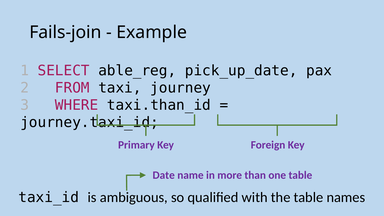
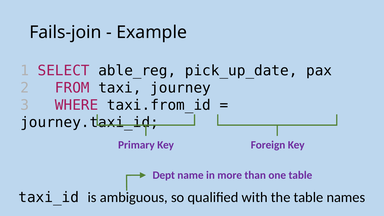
taxi.than_id: taxi.than_id -> taxi.from_id (159, 105)
Date: Date -> Dept (164, 175)
